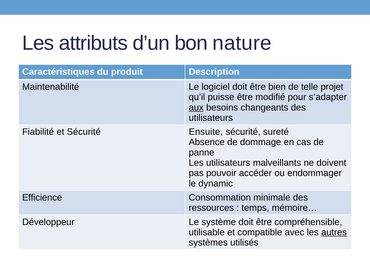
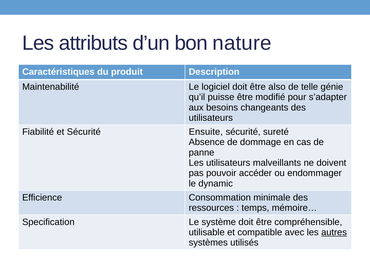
bien: bien -> also (277, 87)
projet: projet -> génie (332, 87)
aux underline: present -> none (196, 108)
Développeur: Développeur -> Specification (48, 222)
